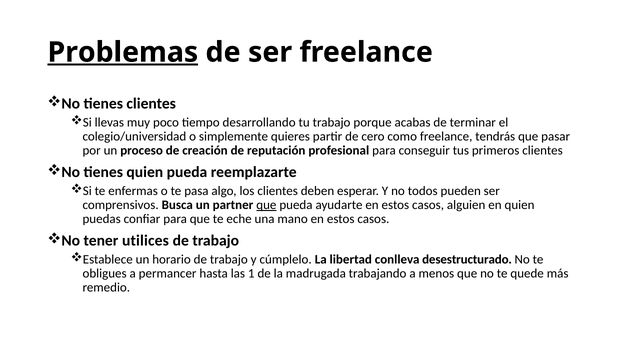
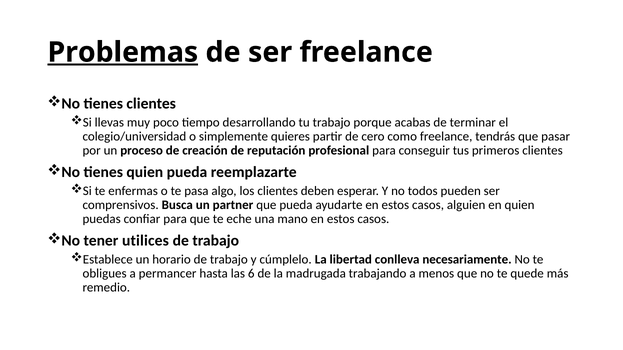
que underline: present -> none (266, 205)
desestructurado: desestructurado -> necesariamente (467, 260)
1: 1 -> 6 (251, 274)
